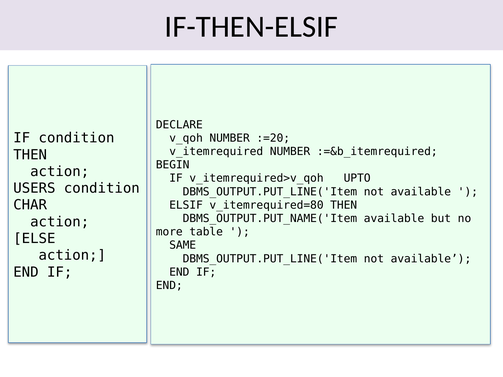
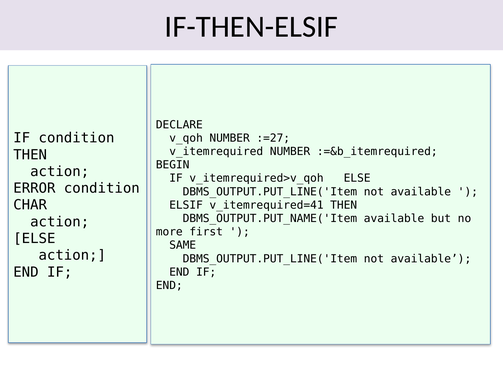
:=20: :=20 -> :=27 (273, 138)
v_itemrequired>v_qoh UPTO: UPTO -> ELSE (357, 178)
USERS: USERS -> ERROR (34, 188)
v_itemrequired=80: v_itemrequired=80 -> v_itemrequired=41 (267, 205)
table: table -> first (206, 232)
